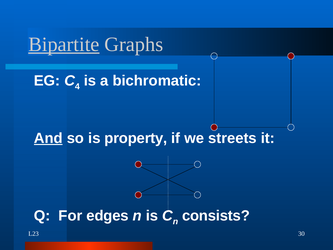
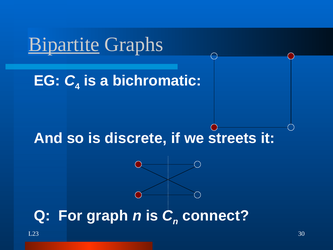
And underline: present -> none (48, 138)
property: property -> discrete (136, 138)
edges: edges -> graph (107, 216)
consists: consists -> connect (216, 216)
